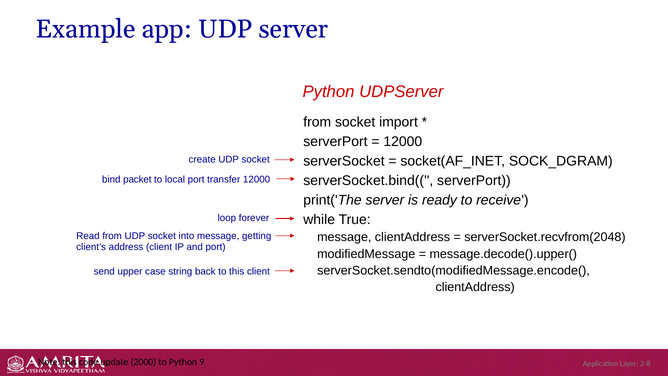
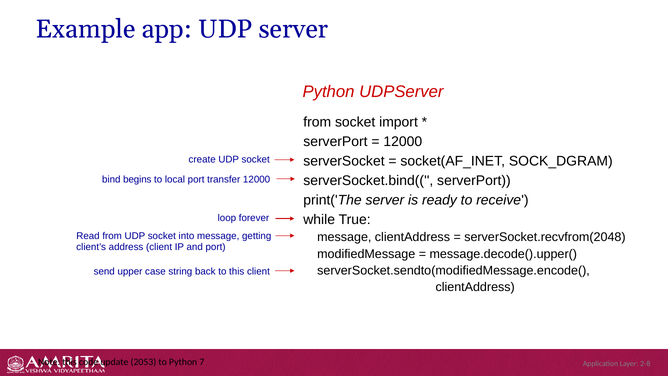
packet: packet -> begins (137, 179)
2000: 2000 -> 2053 (143, 362)
9: 9 -> 7 (202, 362)
